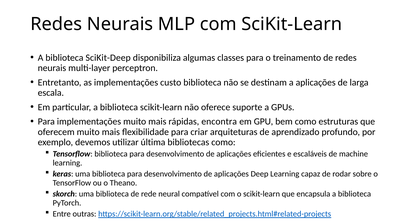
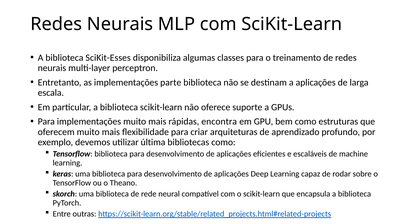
SciKit-Deep: SciKit-Deep -> SciKit-Esses (108, 58)
custo: custo -> parte (171, 82)
